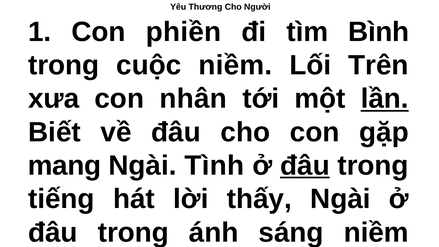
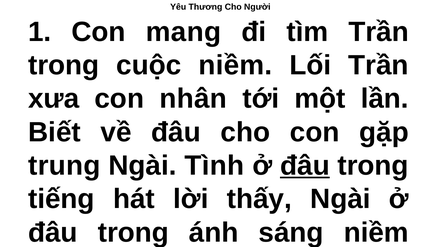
phiền: phiền -> mang (183, 32)
tìm Bình: Bình -> Trần (379, 32)
Lối Trên: Trên -> Trần (378, 65)
lần underline: present -> none (385, 99)
mang: mang -> trung (64, 166)
